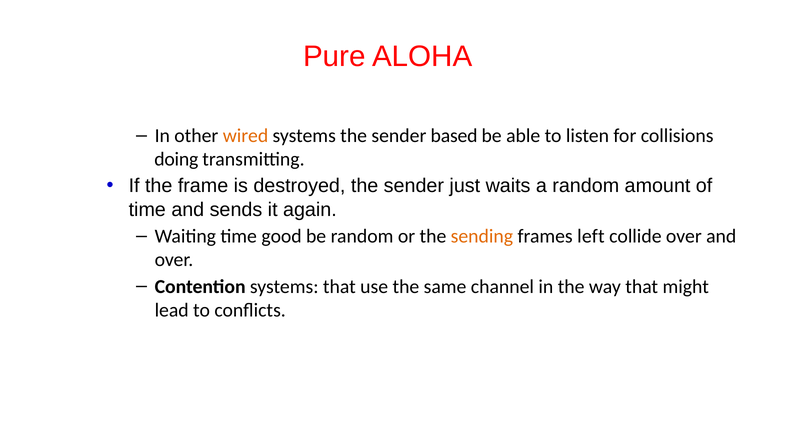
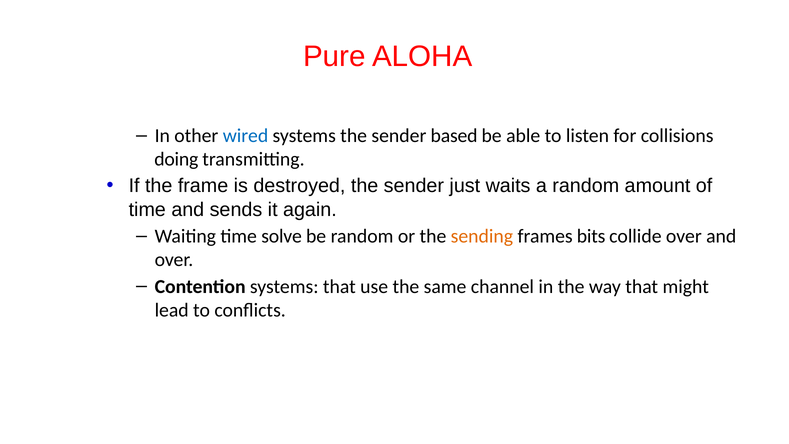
wired colour: orange -> blue (246, 136)
good: good -> solve (282, 236)
left: left -> bits (591, 236)
